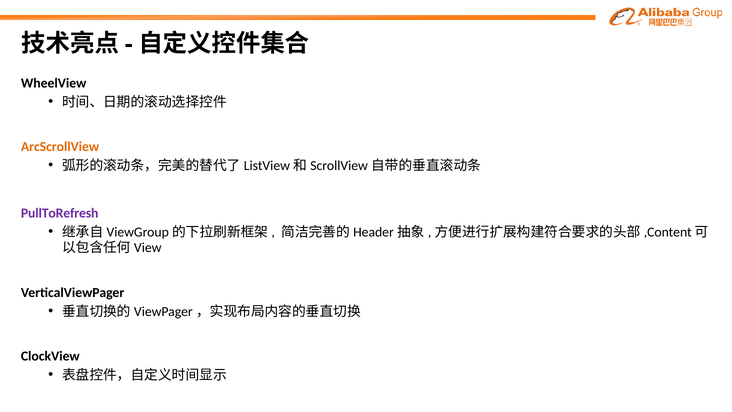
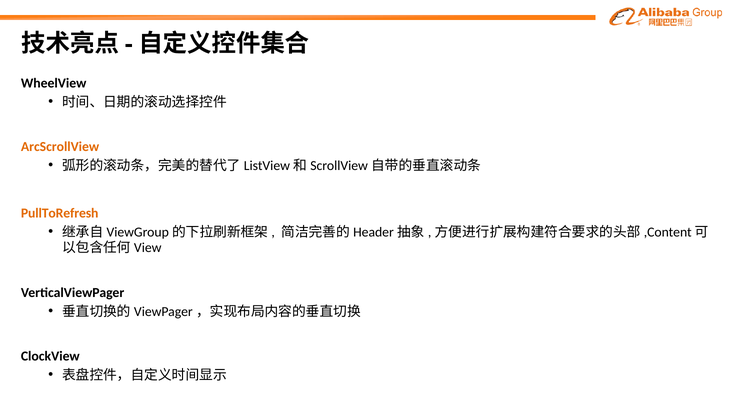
PullToRefresh colour: purple -> orange (60, 213)
